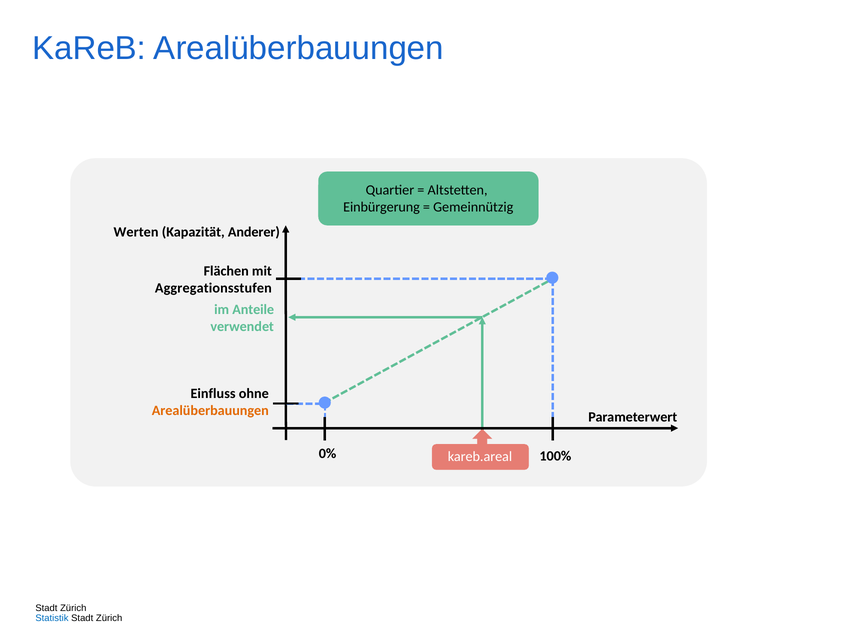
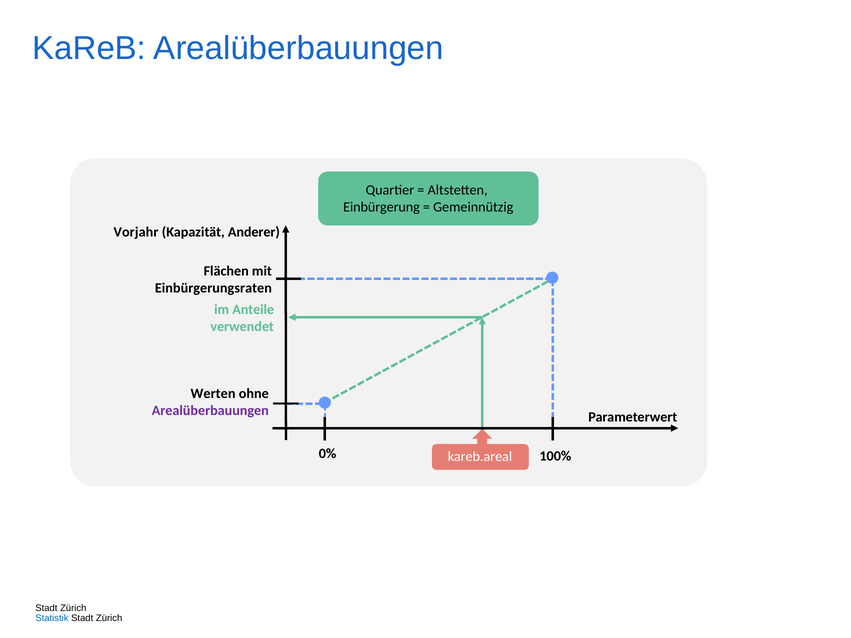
Werten: Werten -> Vorjahr (136, 232)
Aggregationsstufen: Aggregationsstufen -> Einbürgerungsraten (213, 288)
Einfluss: Einfluss -> Werten (213, 394)
Arealüberbauungen colour: orange -> purple (210, 411)
